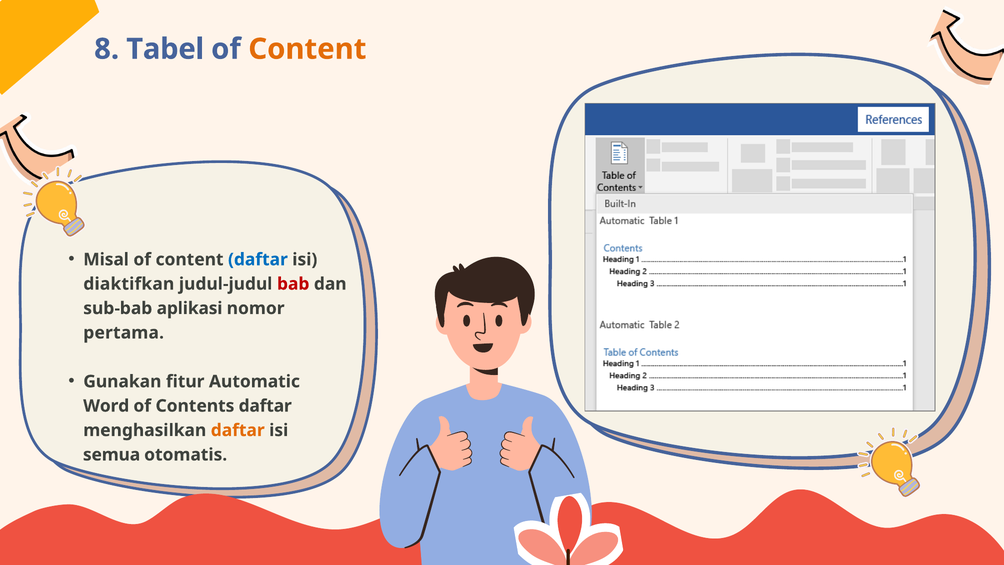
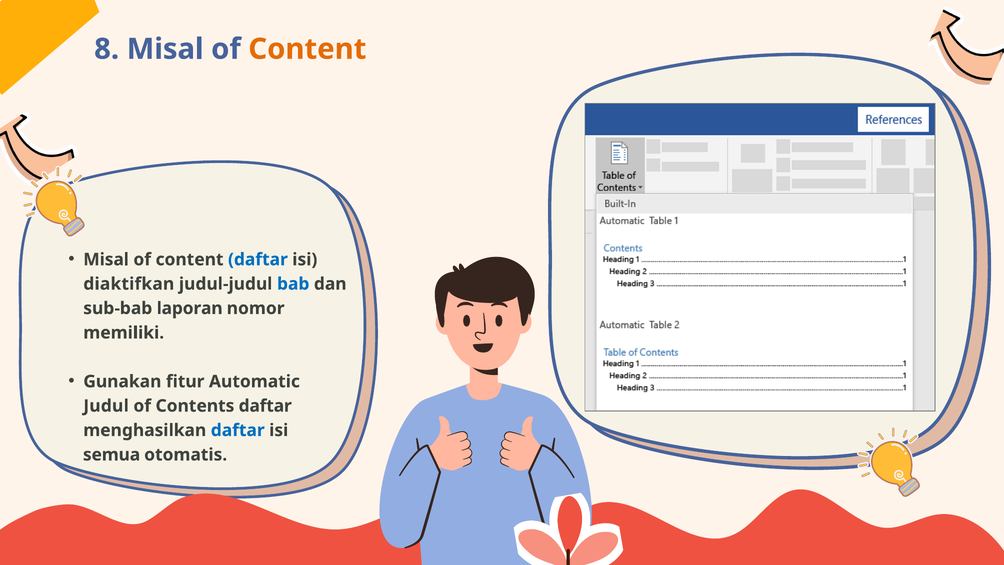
8 Tabel: Tabel -> Misal (165, 49)
bab colour: red -> blue (293, 284)
aplikasi: aplikasi -> laporan (190, 308)
pertama: pertama -> memiliki (124, 333)
Word: Word -> Judul (106, 406)
daftar colour: orange -> blue (238, 430)
